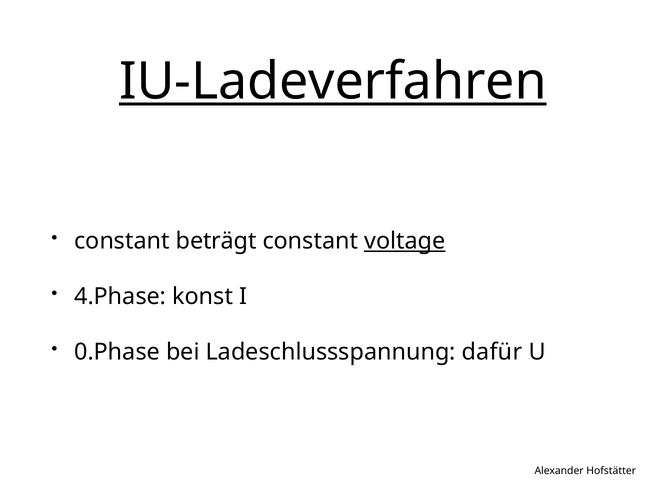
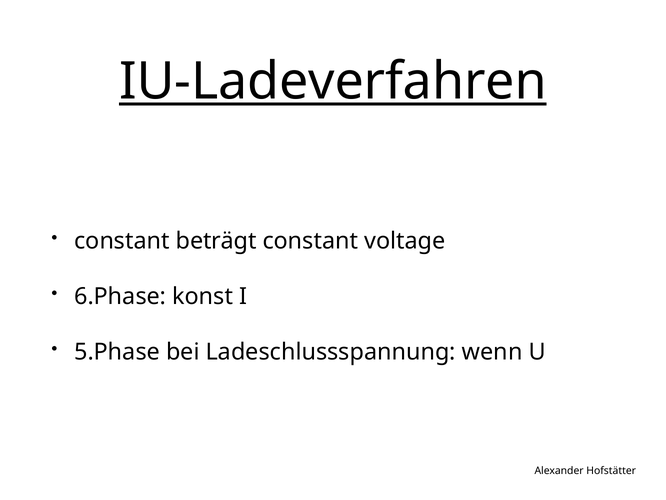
voltage underline: present -> none (405, 241)
4.Phase: 4.Phase -> 6.Phase (120, 296)
0.Phase: 0.Phase -> 5.Phase (117, 352)
dafür: dafür -> wenn (492, 352)
